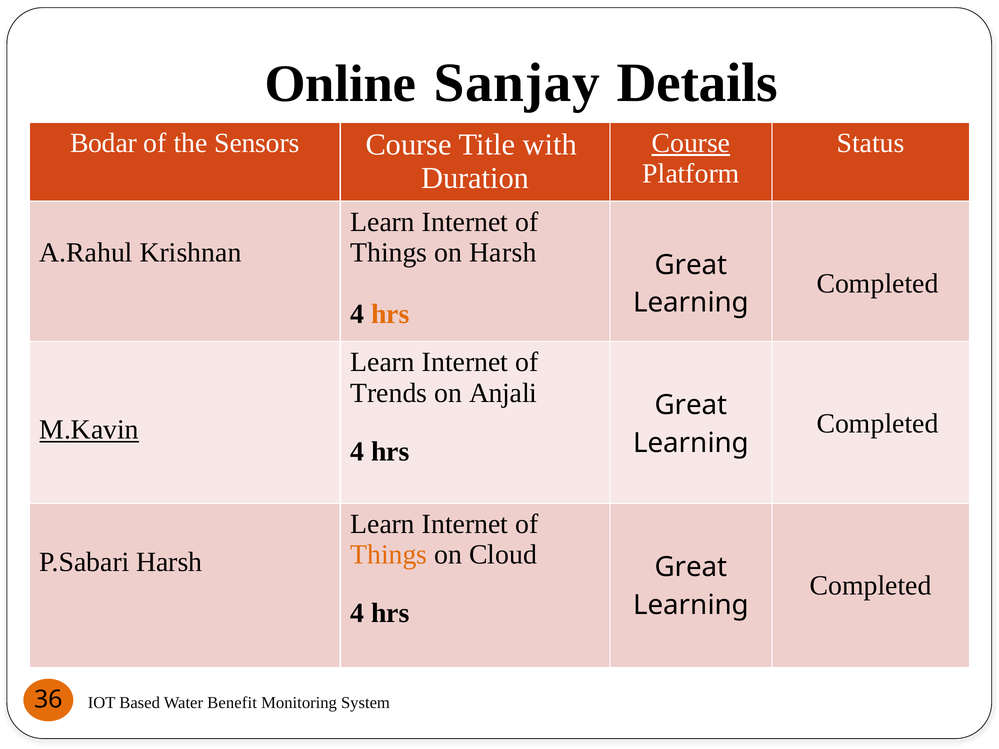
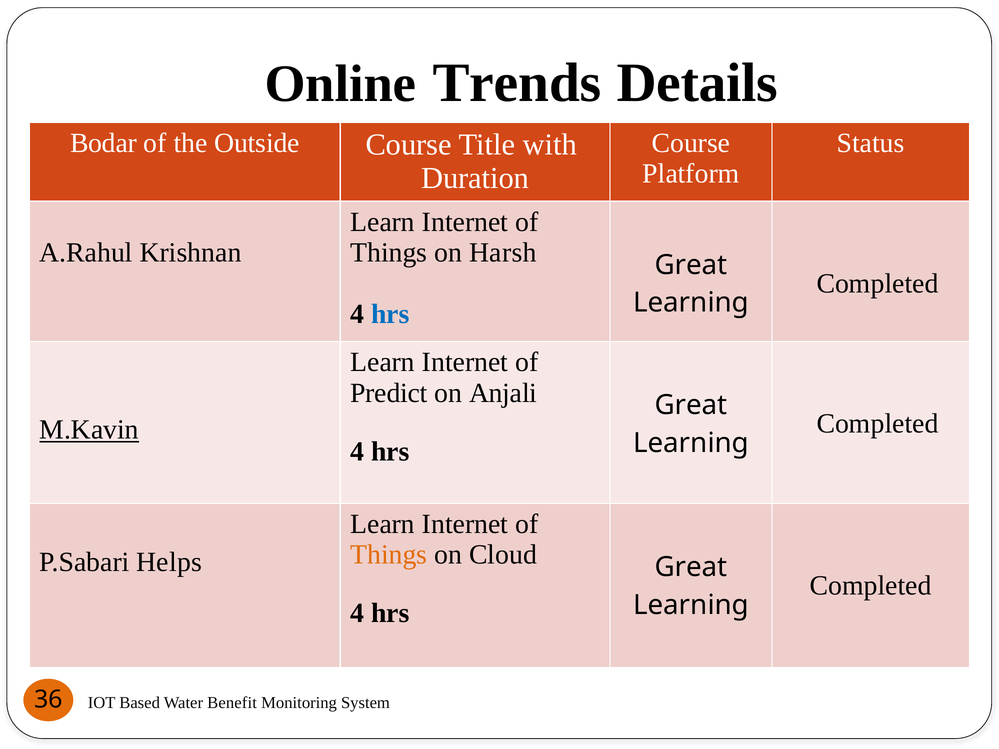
Sanjay: Sanjay -> Trends (517, 83)
Sensors: Sensors -> Outside (257, 143)
Course underline: present -> none (691, 143)
hrs colour: orange -> blue (390, 314)
Trends: Trends -> Predict (389, 393)
P.Sabari Harsh: Harsh -> Helps (169, 562)
